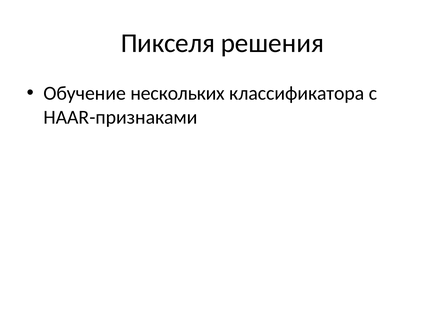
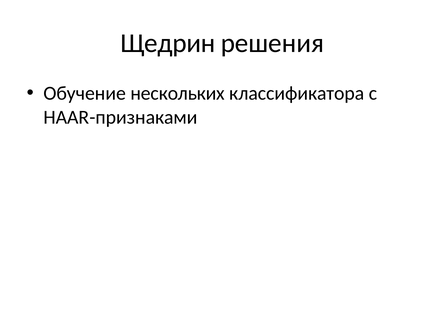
Пикселя: Пикселя -> Щедрин (168, 43)
